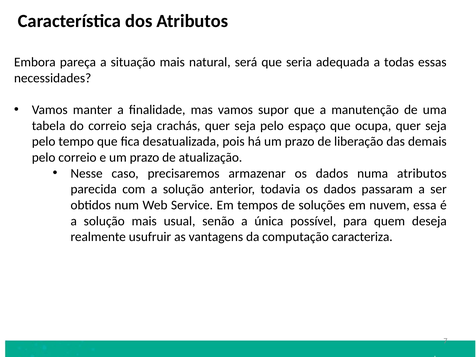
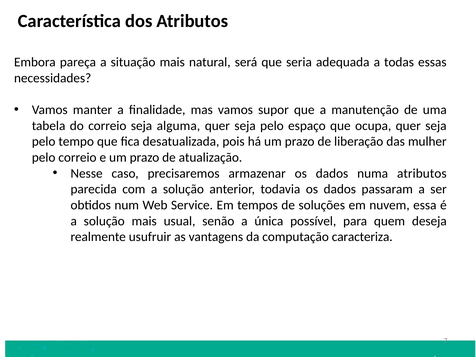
crachás: crachás -> alguma (178, 126)
demais: demais -> mulher (427, 142)
